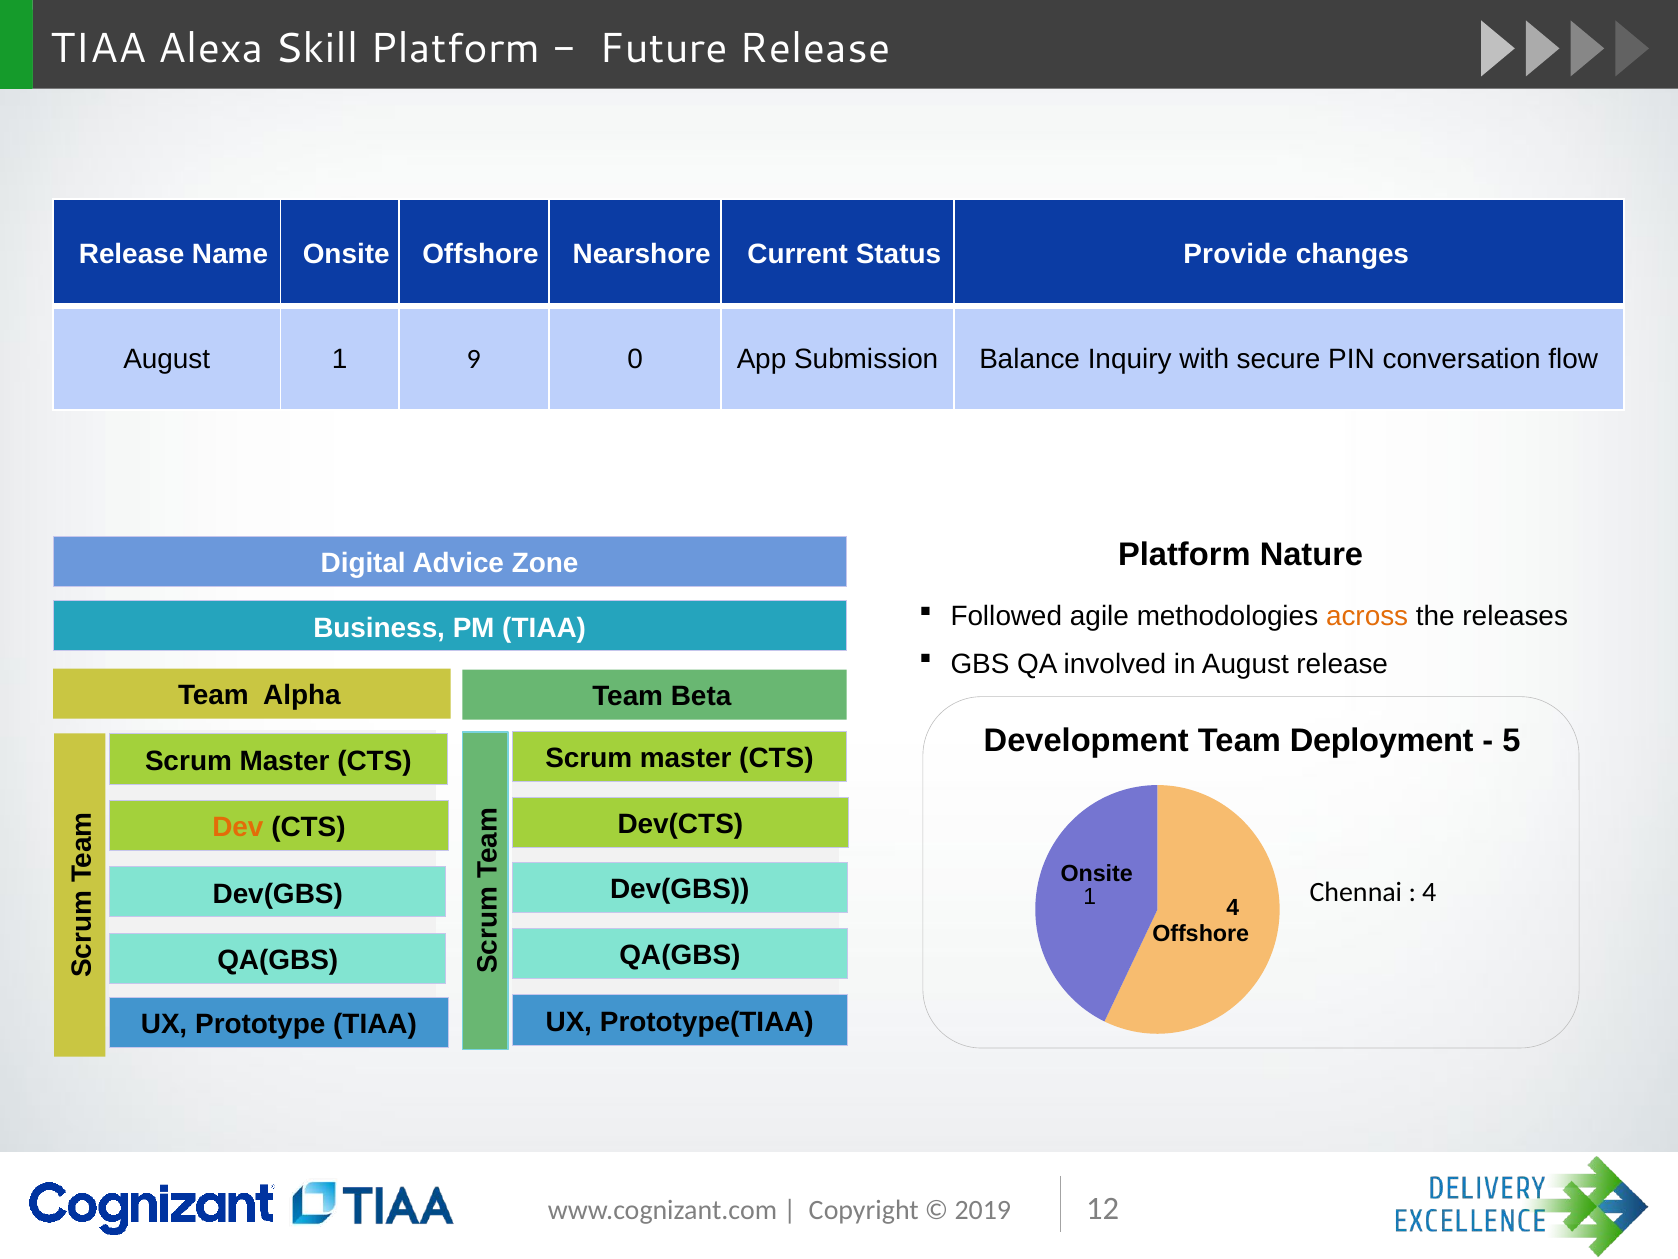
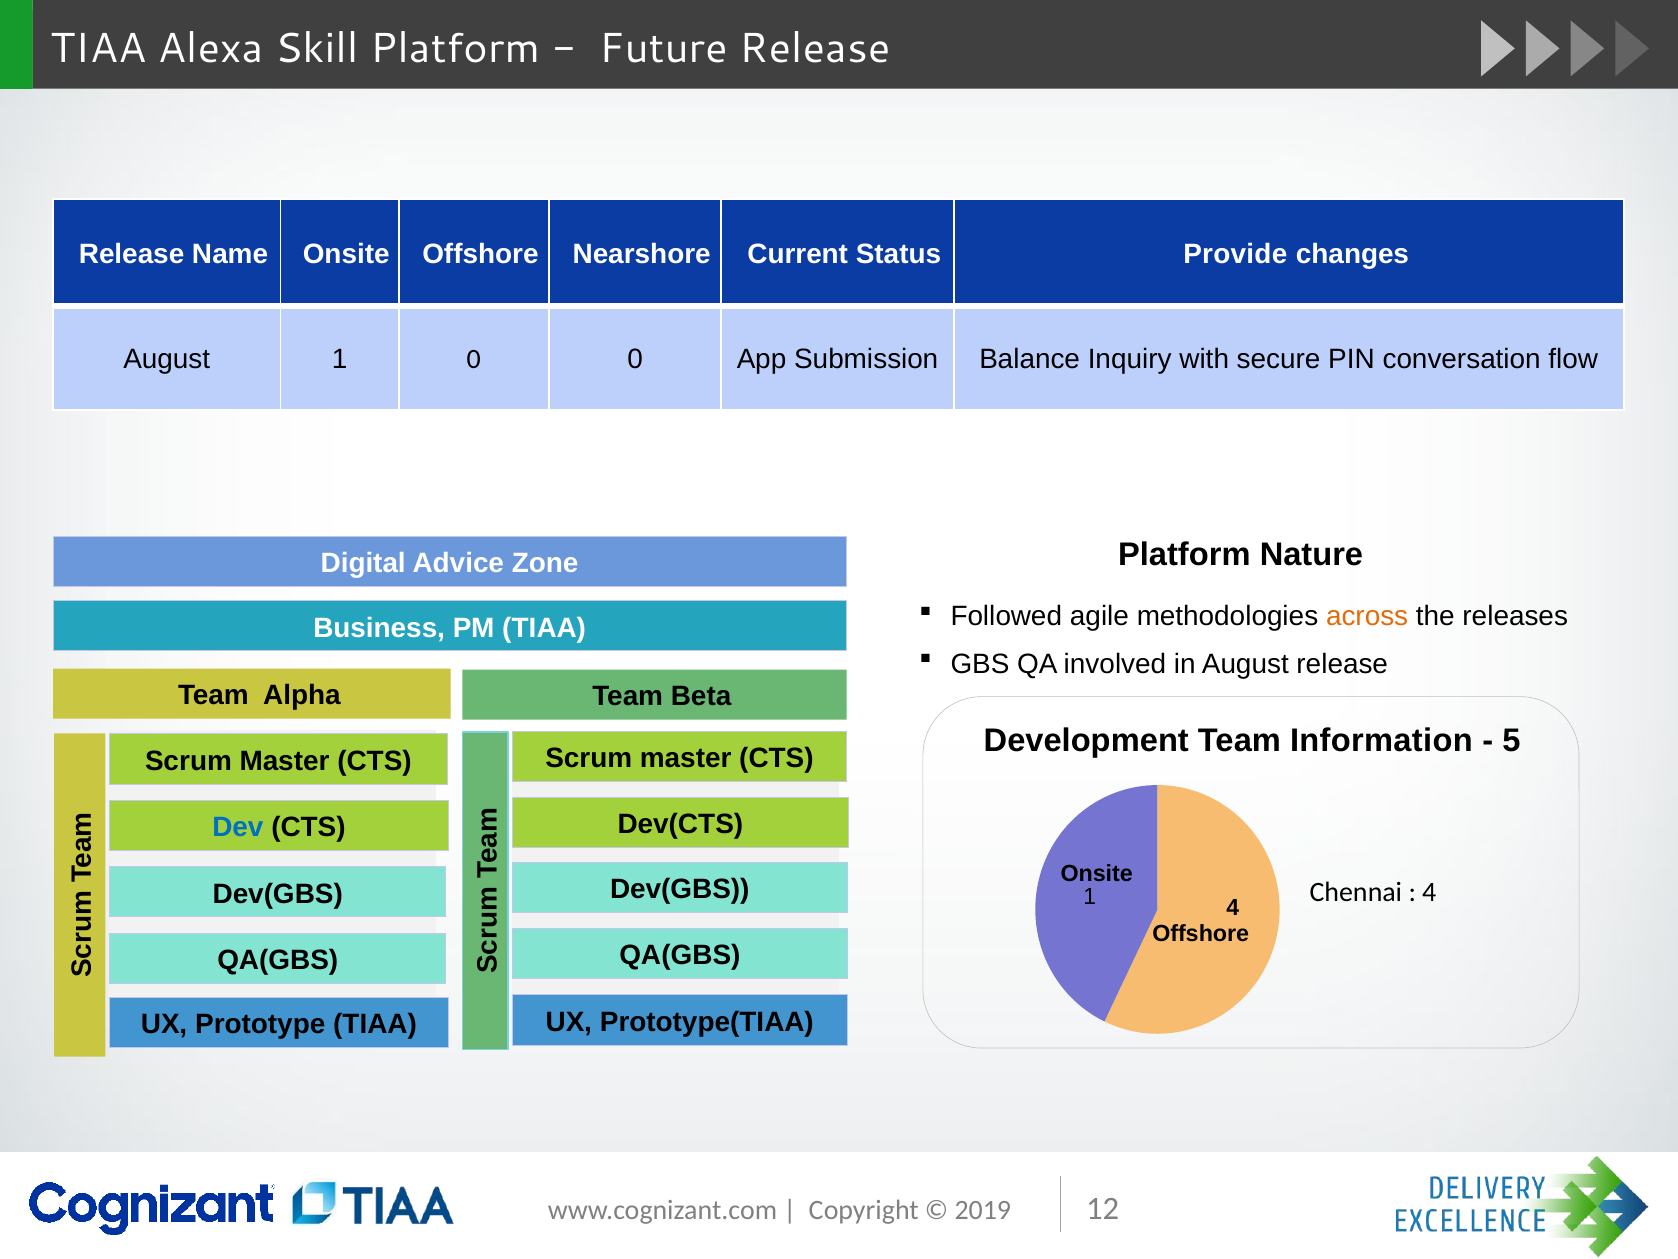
1 9: 9 -> 0 (474, 359)
Deployment: Deployment -> Information (1381, 741)
Dev colour: orange -> blue (238, 827)
